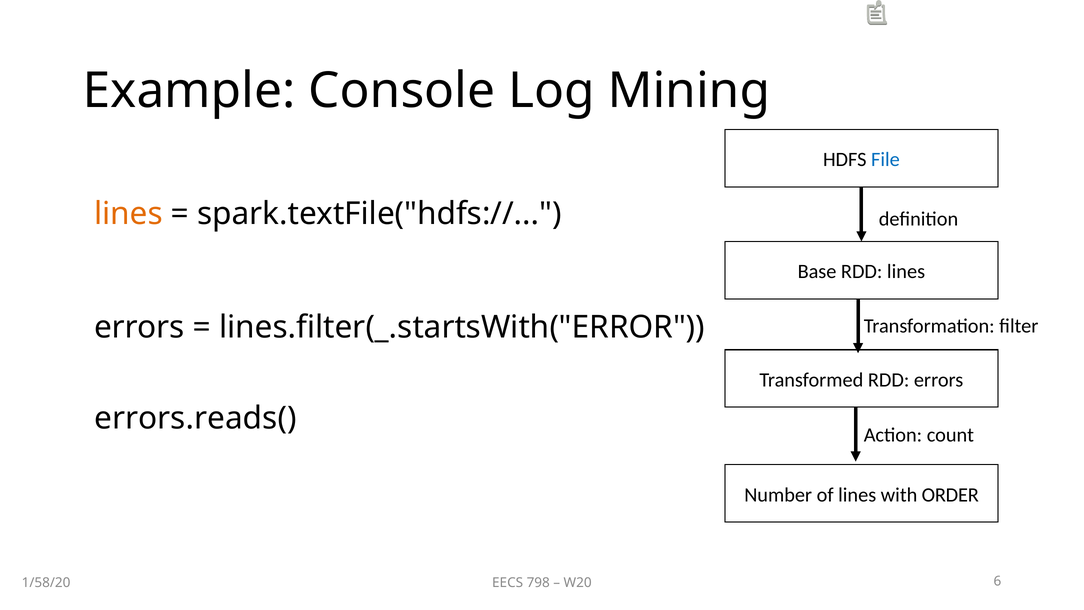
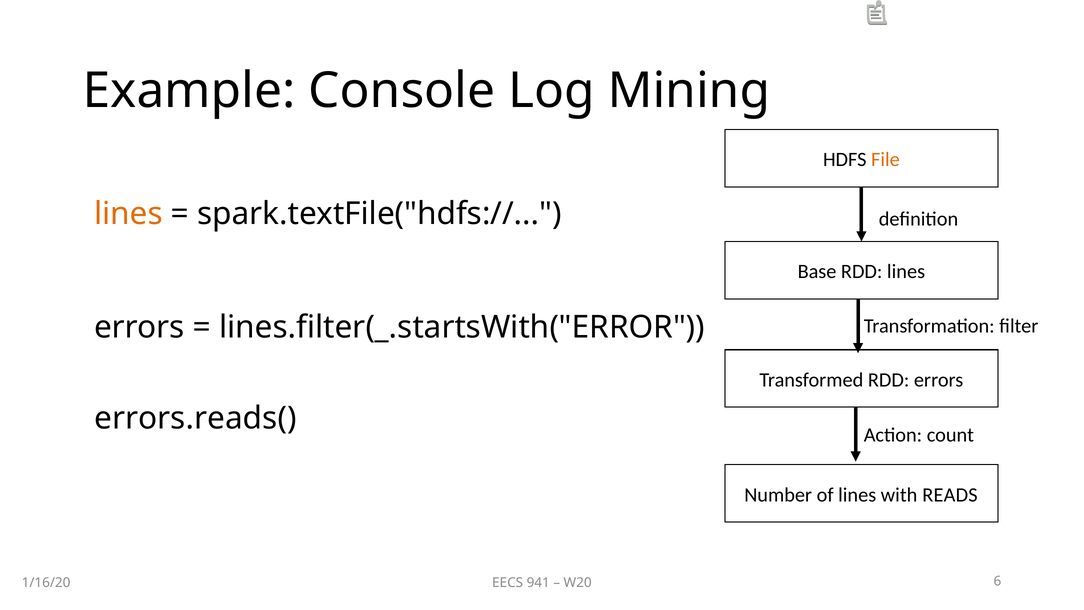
File colour: blue -> orange (885, 160)
ORDER: ORDER -> READS (950, 495)
798: 798 -> 941 (538, 582)
1/58/20: 1/58/20 -> 1/16/20 (46, 583)
